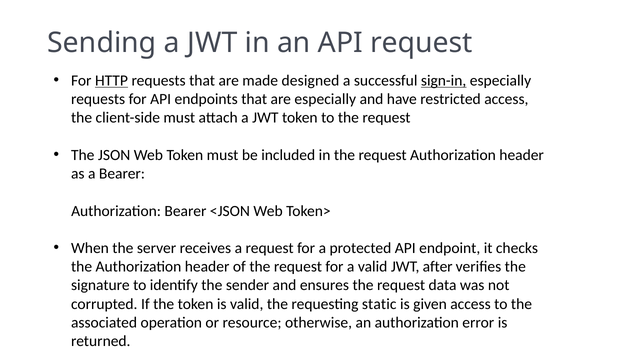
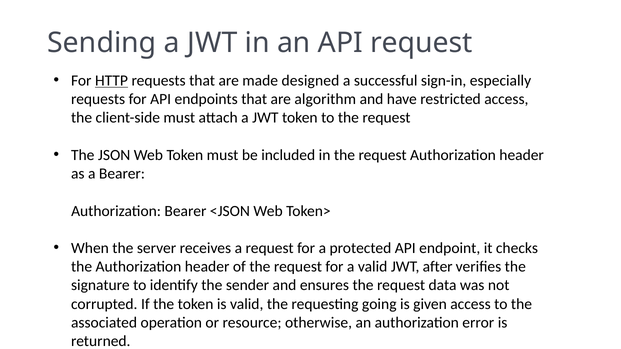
sign-in underline: present -> none (444, 81)
are especially: especially -> algorithm (325, 99)
static: static -> going (379, 304)
